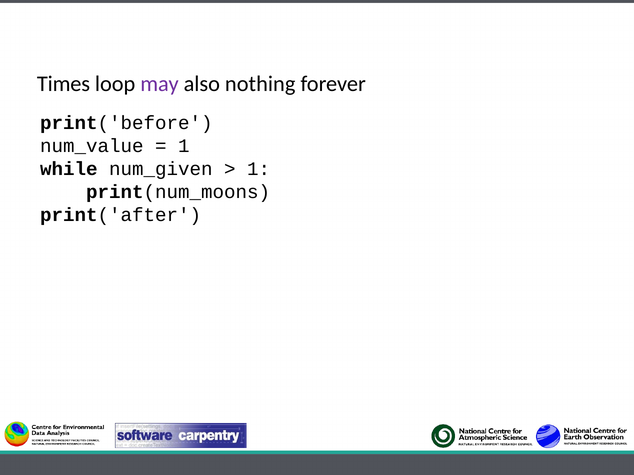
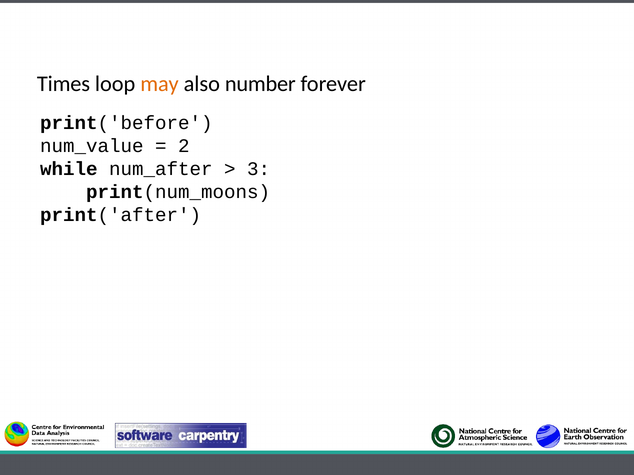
may colour: purple -> orange (160, 84)
nothing: nothing -> number (260, 84)
1: 1 -> 2 (184, 146)
num_given: num_given -> num_after (161, 169)
1: 1 -> 3 (259, 169)
